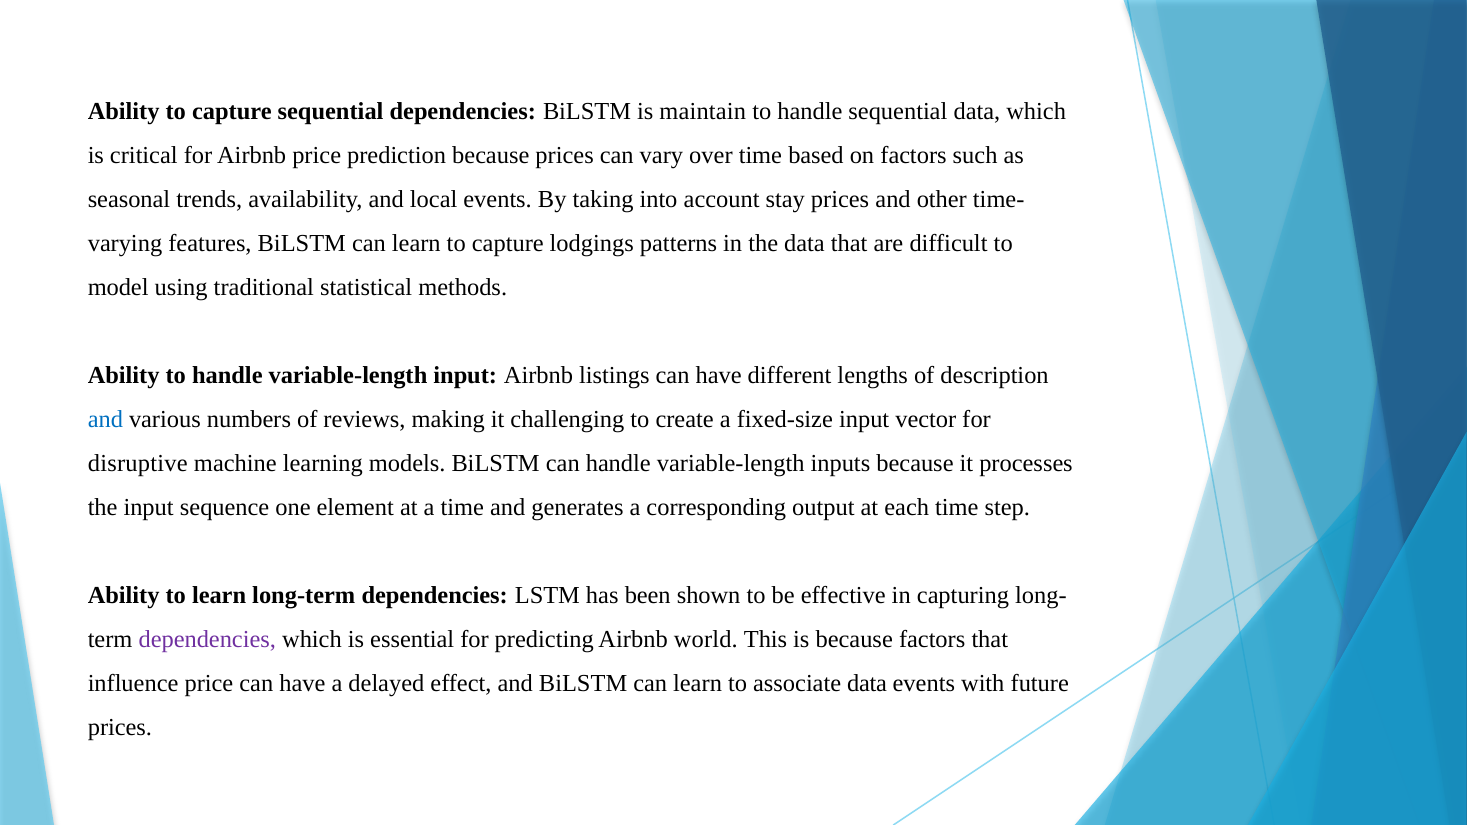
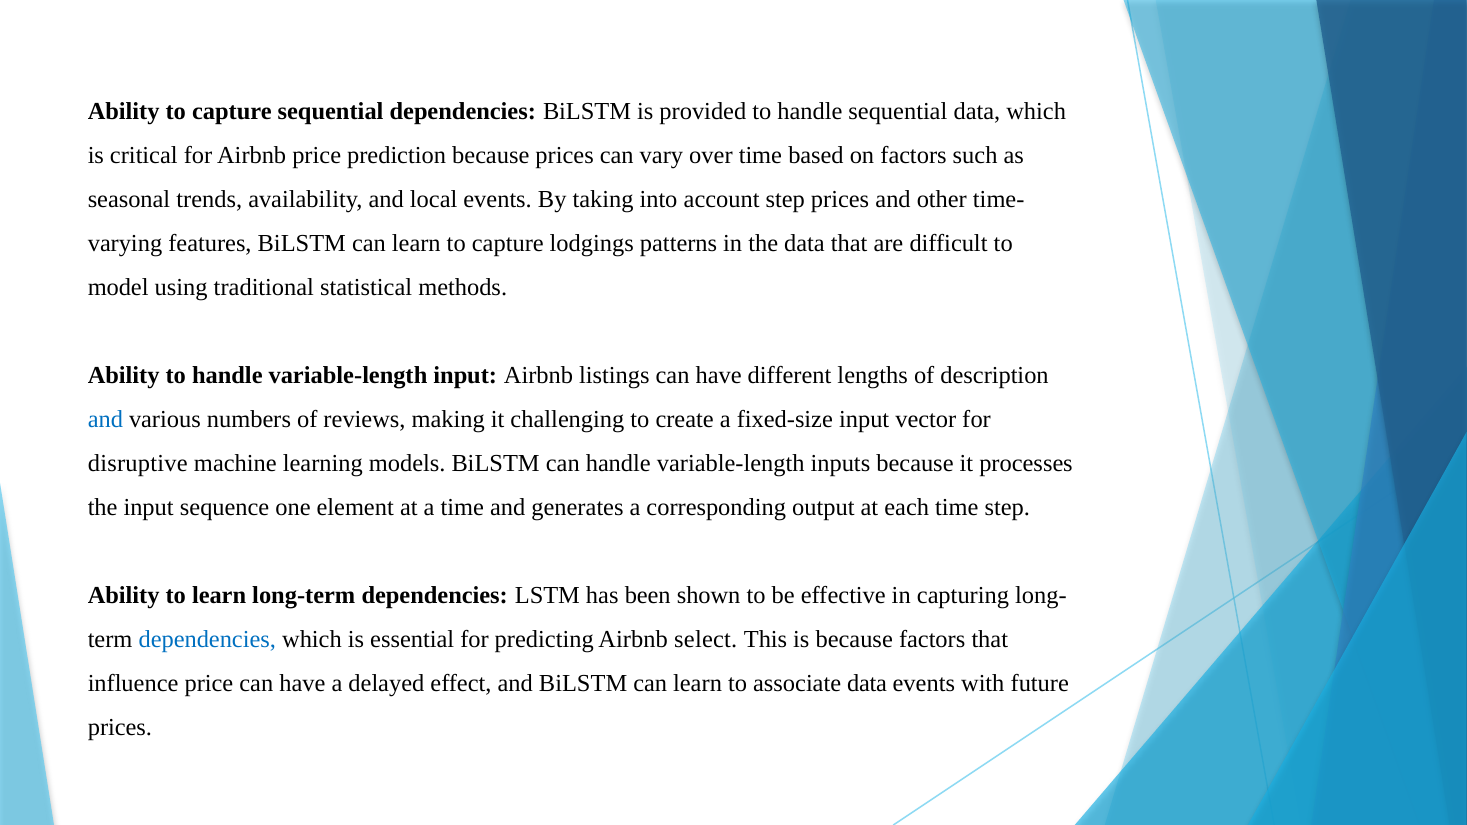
maintain: maintain -> provided (703, 112)
account stay: stay -> step (785, 200)
dependencies colour: purple -> blue (207, 640)
world: world -> select (706, 640)
